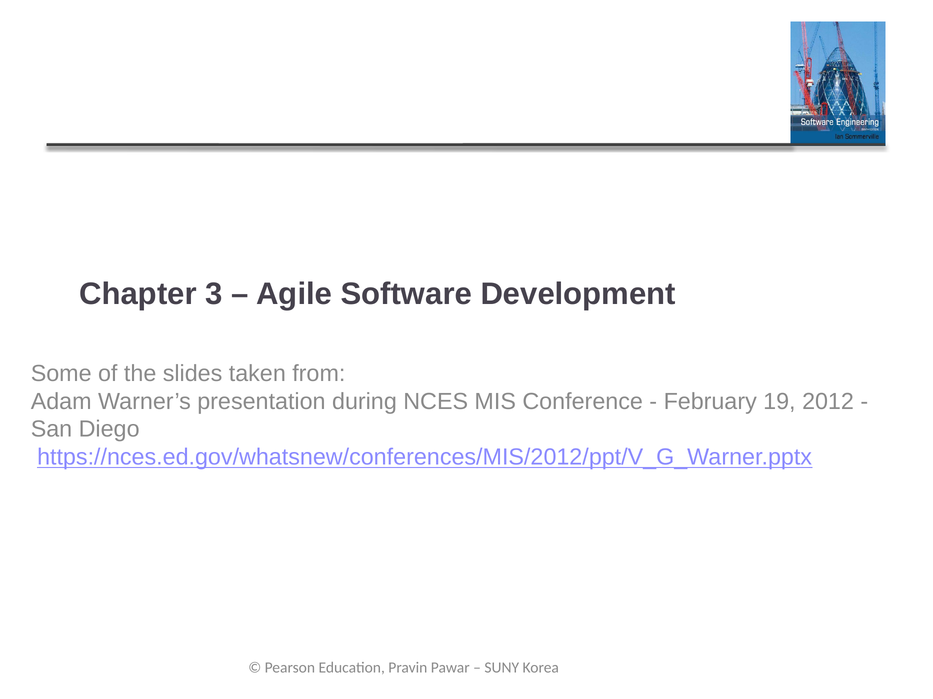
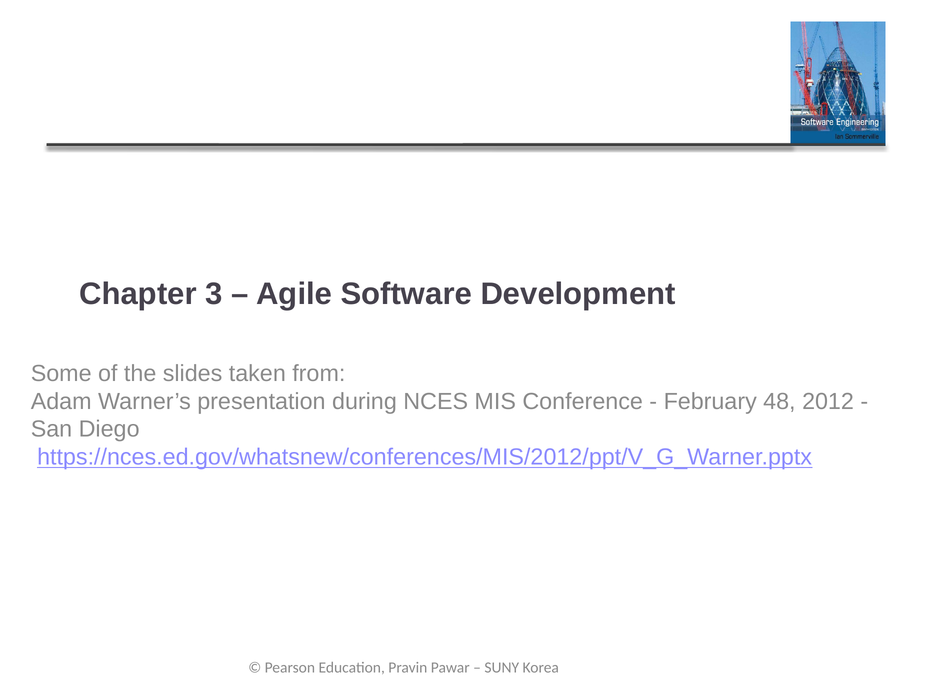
19: 19 -> 48 (779, 402)
